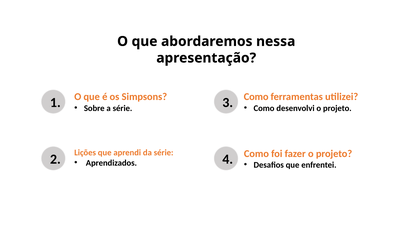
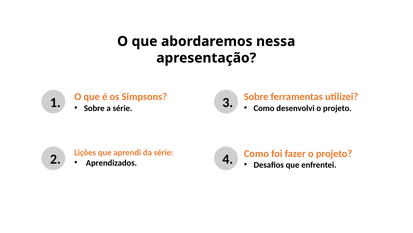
Como: Como -> Sobre (256, 97)
